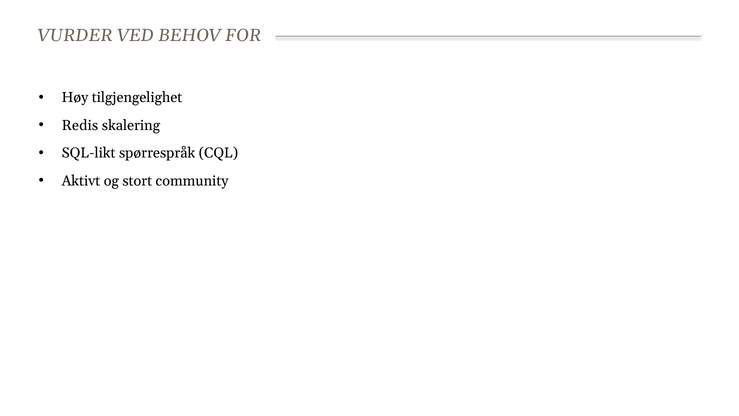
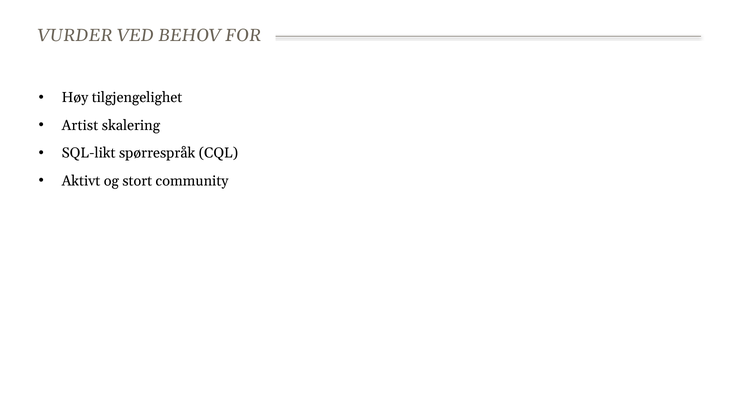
Redis: Redis -> Artist (80, 125)
